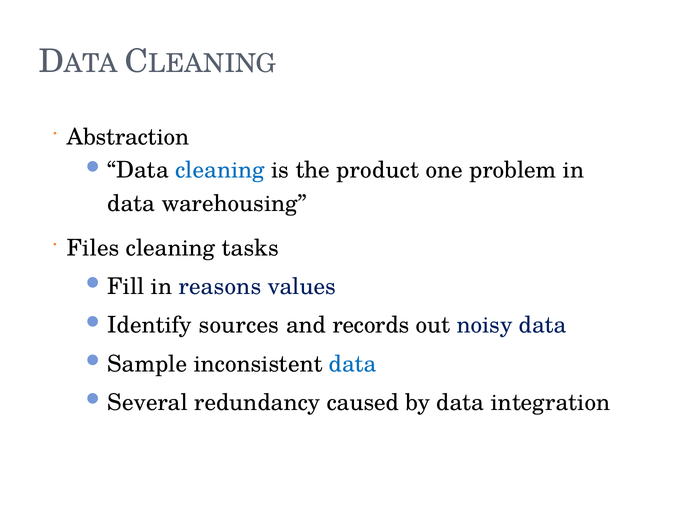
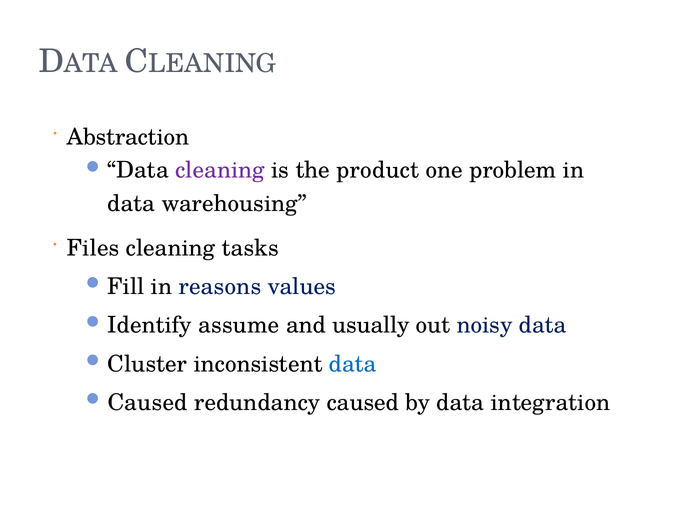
cleaning colour: blue -> purple (220, 170)
sources: sources -> assume (239, 325)
records: records -> usually (371, 325)
Sample: Sample -> Cluster (147, 364)
Several: Several -> Caused (148, 403)
